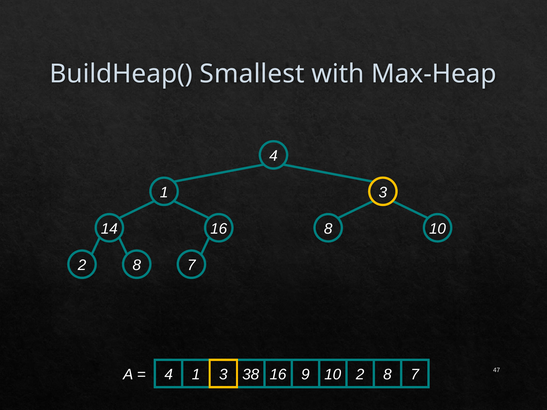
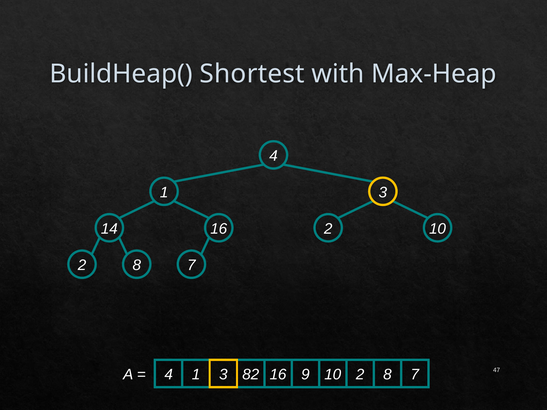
Smallest: Smallest -> Shortest (252, 74)
16 8: 8 -> 2 (328, 229)
38: 38 -> 82 (251, 375)
